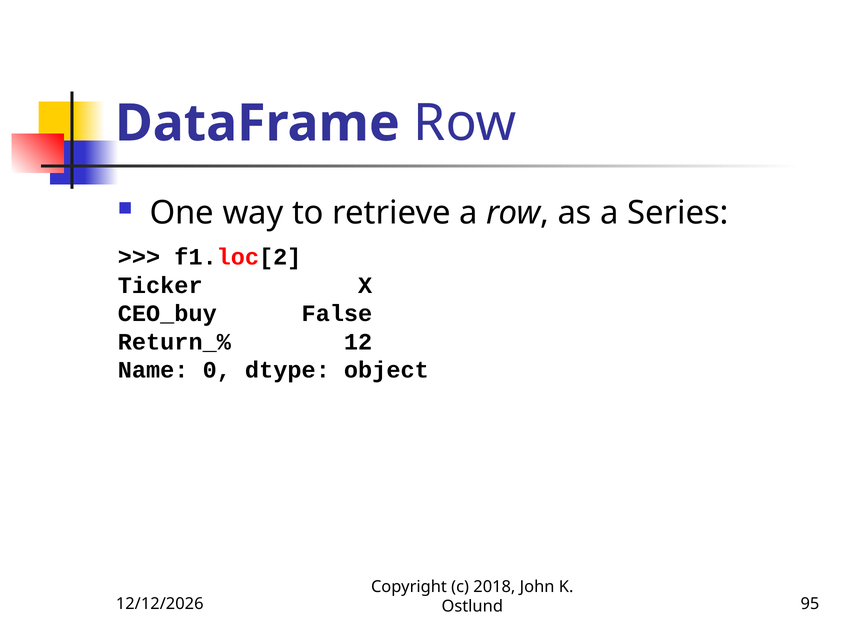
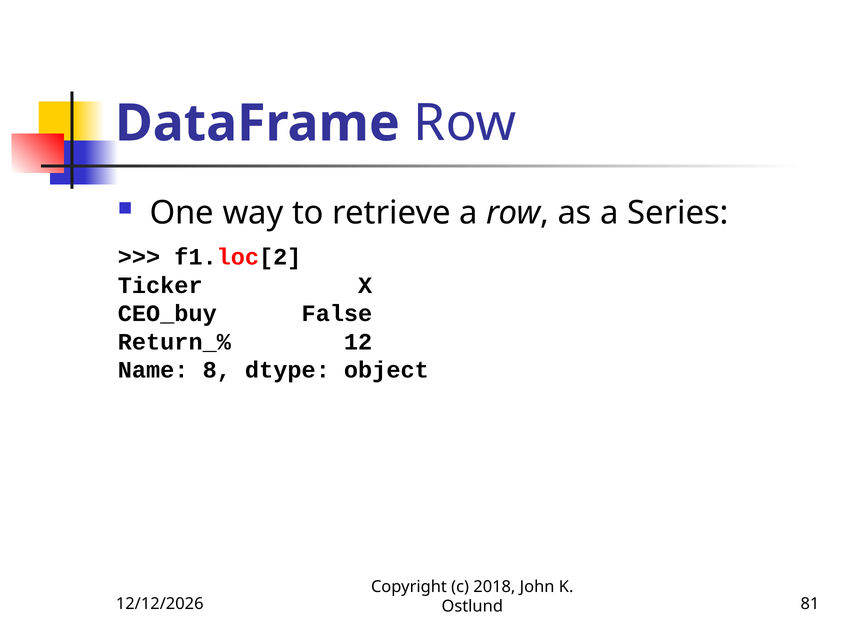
0: 0 -> 8 (217, 370)
95: 95 -> 81 (810, 604)
